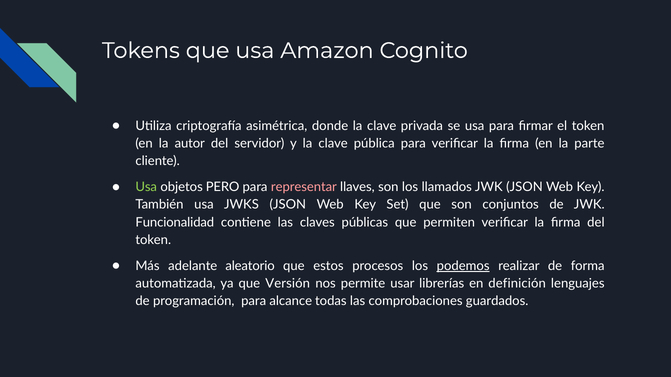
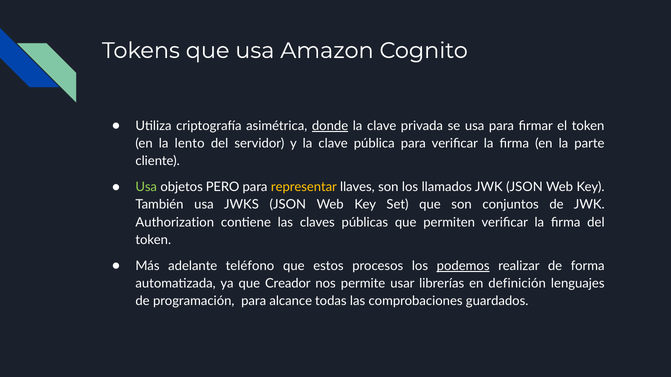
donde underline: none -> present (330, 126)
autor: autor -> lento (190, 144)
representar colour: pink -> yellow (304, 187)
Funcionalidad: Funcionalidad -> Authorization (175, 223)
aleatorio: aleatorio -> teléfono (250, 266)
Versión: Versión -> Creador (288, 284)
